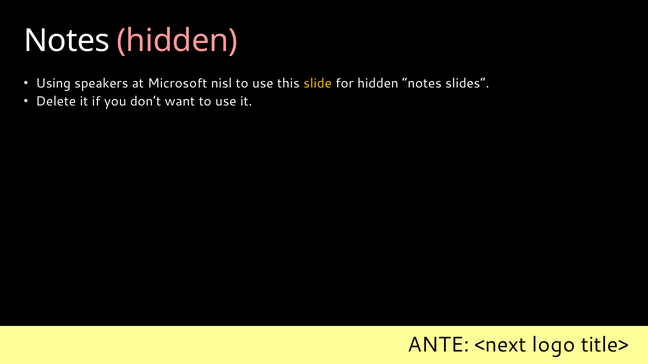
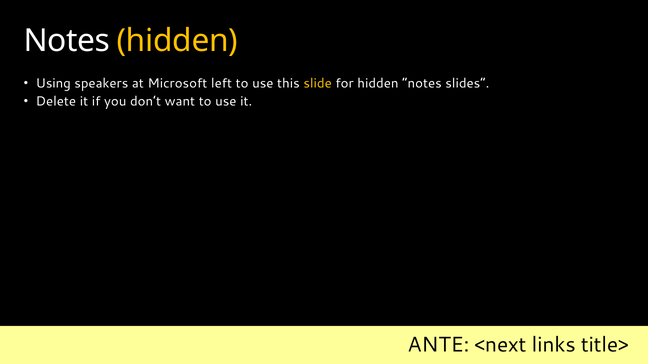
hidden colour: pink -> yellow (177, 41)
nisl: nisl -> left (222, 83)
logo: logo -> links (554, 345)
